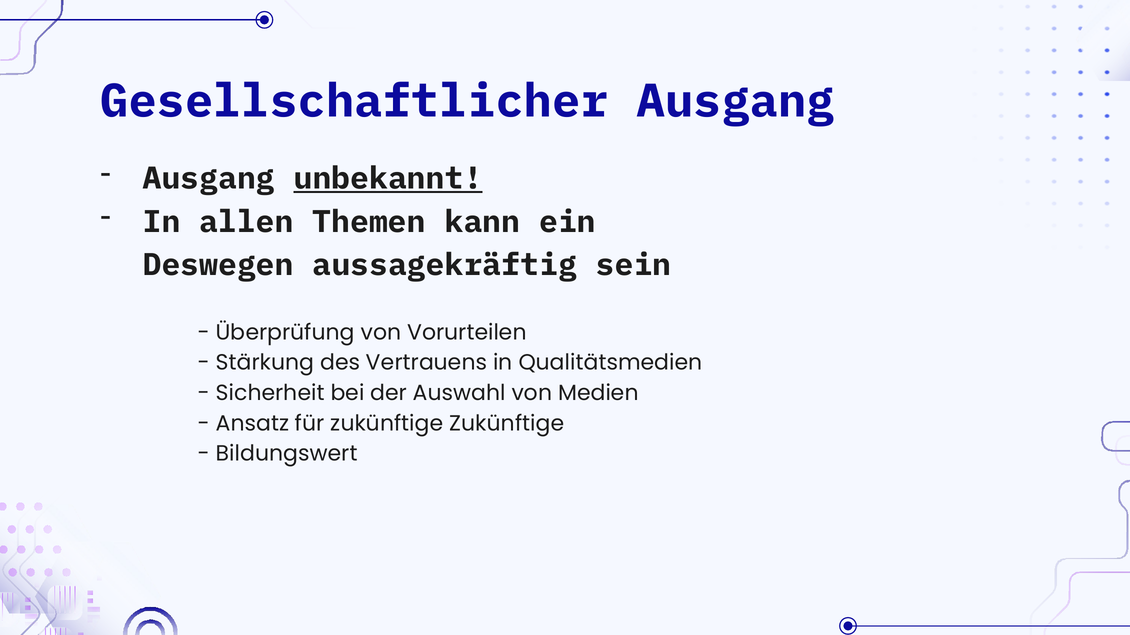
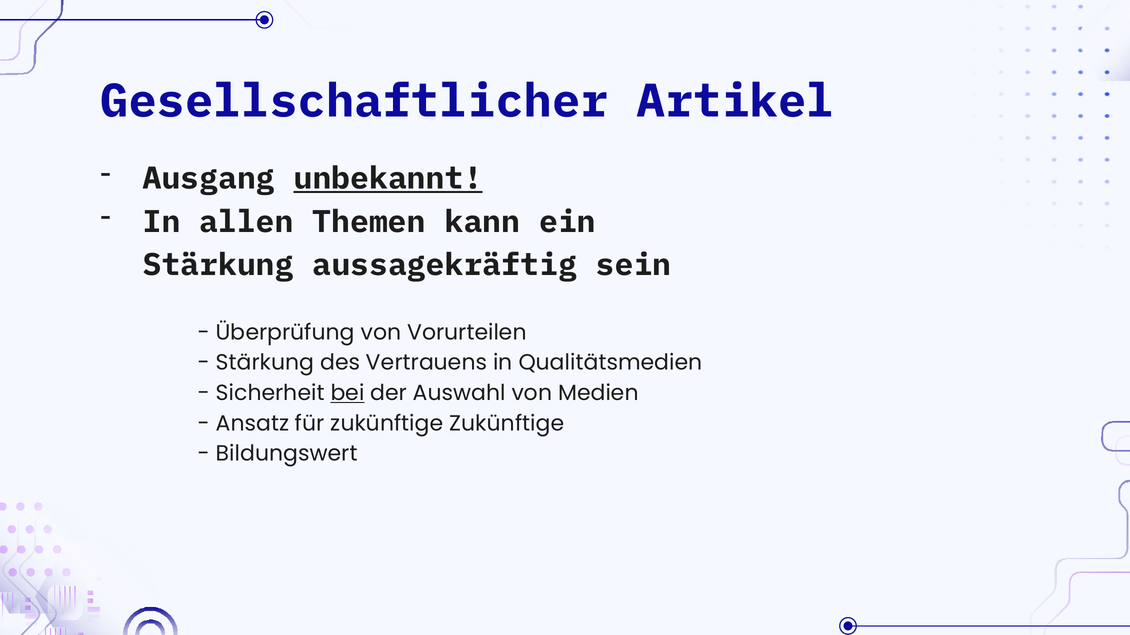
Gesellschaftlicher Ausgang: Ausgang -> Artikel (736, 101)
Deswegen: Deswegen -> Stärkung (218, 265)
bei underline: none -> present (347, 393)
